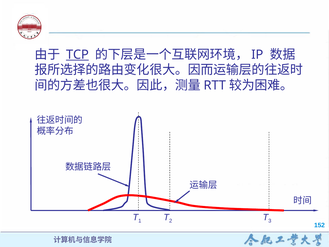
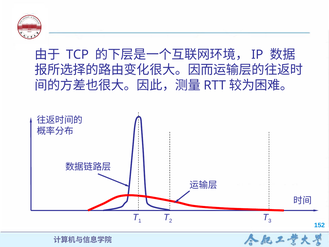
TCP underline: present -> none (77, 55)
